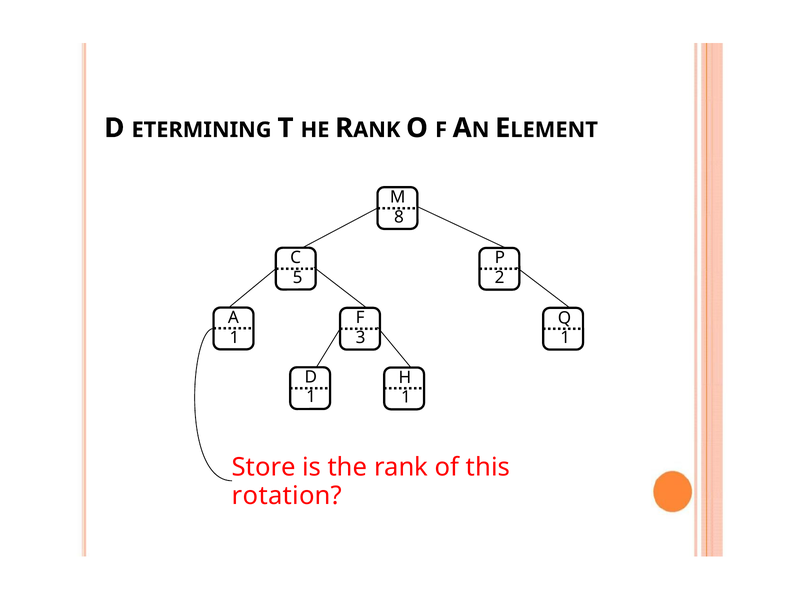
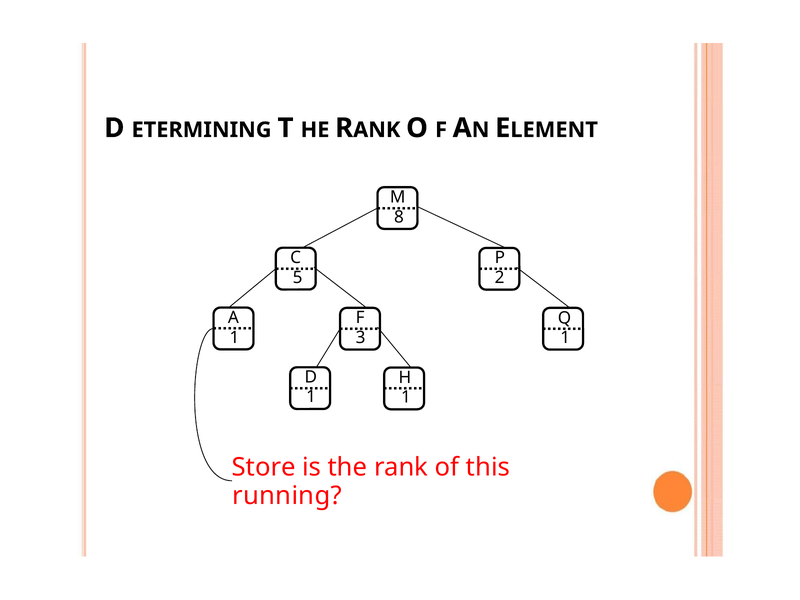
rotation: rotation -> running (287, 496)
